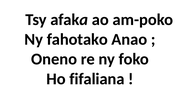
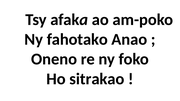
fifaliana: fifaliana -> sitrakao (97, 79)
